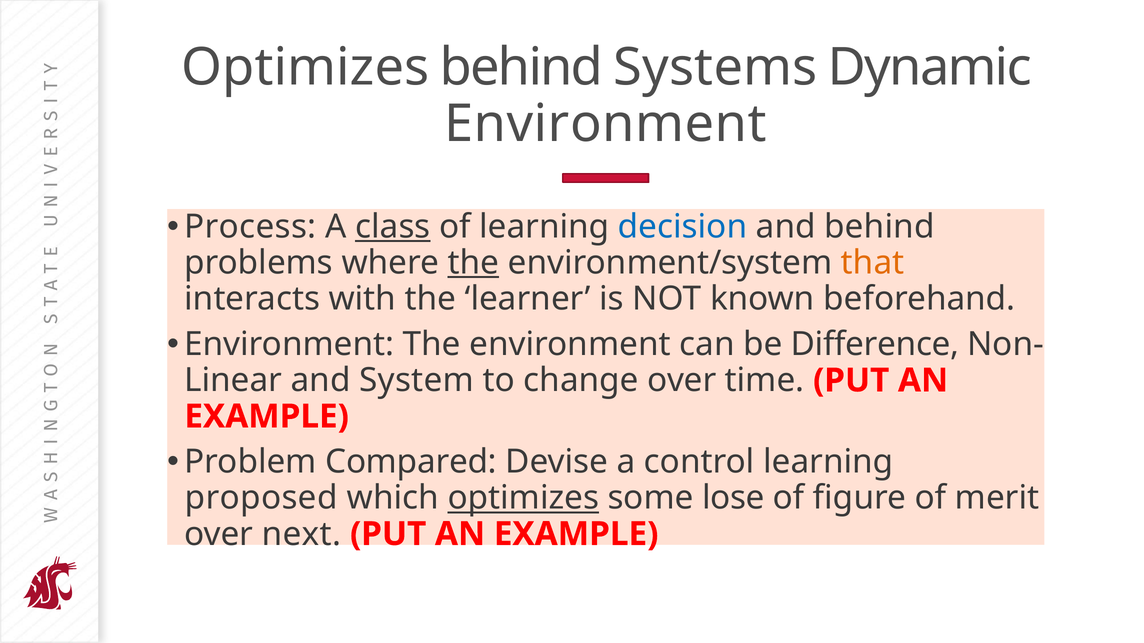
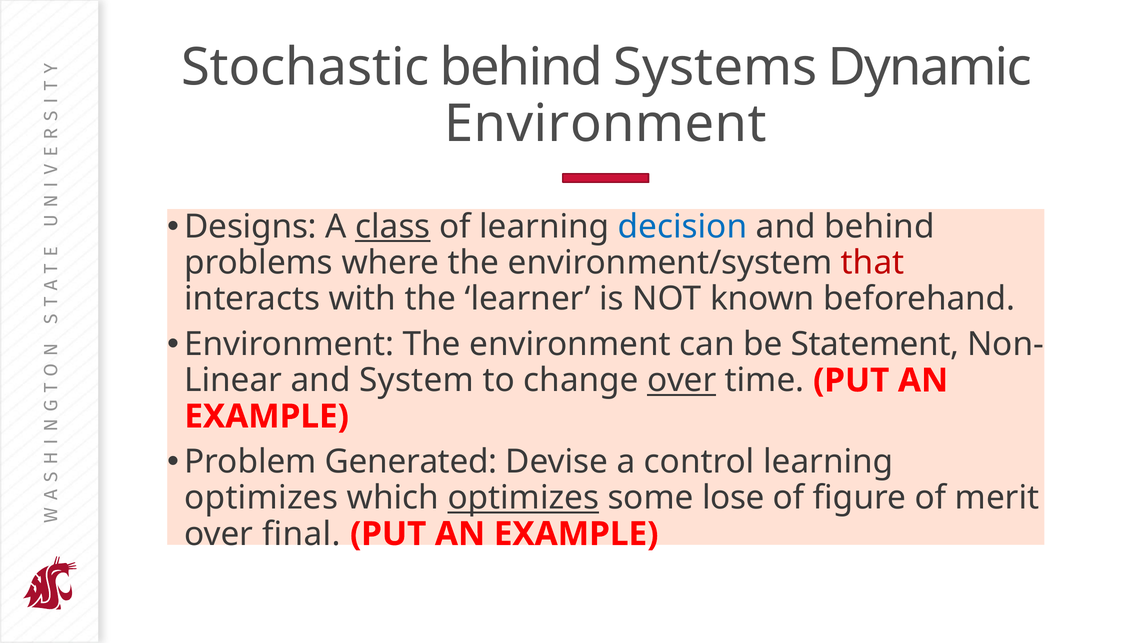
Optimizes: Optimizes -> Stochastic (305, 67)
Process: Process -> Designs (251, 227)
the underline: present -> none (473, 263)
that colour: orange -> red (873, 263)
Difference: Difference -> Statement (875, 345)
over underline: none -> present (682, 381)
Compared: Compared -> Generated (411, 462)
proposed: proposed -> optimizes (261, 498)
next: next -> final (301, 534)
